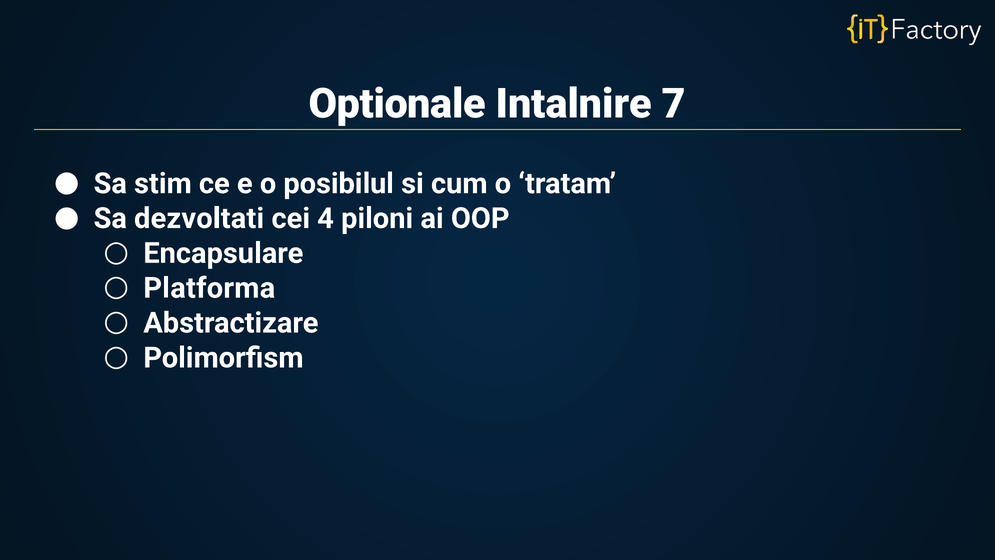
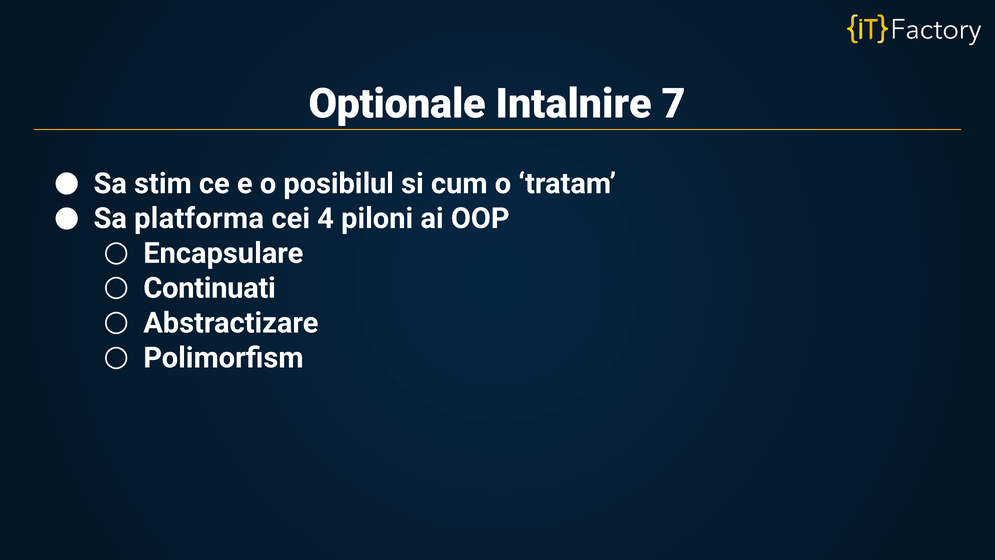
dezvoltati: dezvoltati -> platforma (199, 218)
Platforma: Platforma -> Continuati (210, 288)
